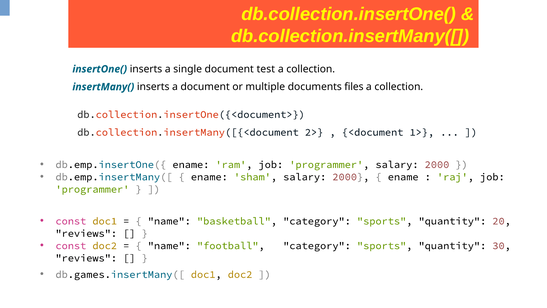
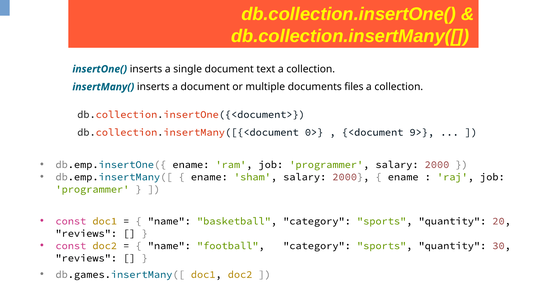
test: test -> text (266, 69)
2>: 2> -> 0> (314, 132)
1>: 1> -> 9> (422, 132)
